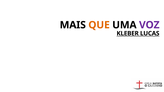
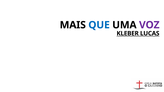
QUE colour: orange -> blue (99, 25)
